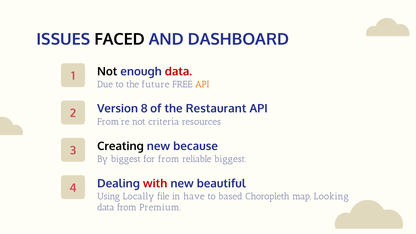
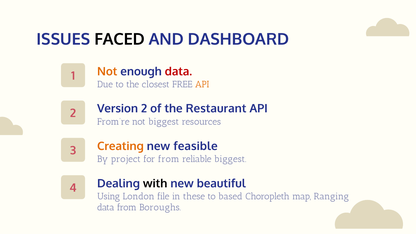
Not colour: black -> orange (107, 72)
future: future -> closest (156, 84)
Version 8: 8 -> 2 (144, 109)
not criteria: criteria -> biggest (164, 122)
Creating colour: black -> orange (120, 146)
because: because -> feasible (196, 146)
By biggest: biggest -> project (126, 159)
with colour: red -> black (155, 184)
Locally: Locally -> London (139, 197)
have: have -> these (194, 197)
Looking: Looking -> Ranging (331, 197)
Premium: Premium -> Boroughs (160, 208)
